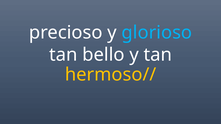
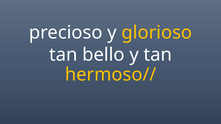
glorioso colour: light blue -> yellow (157, 33)
